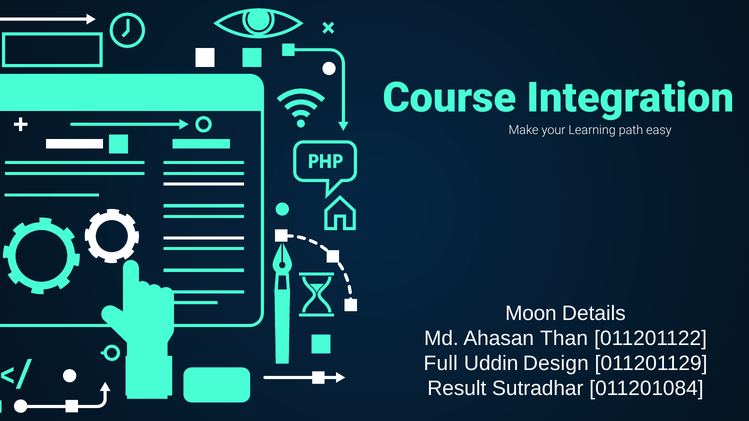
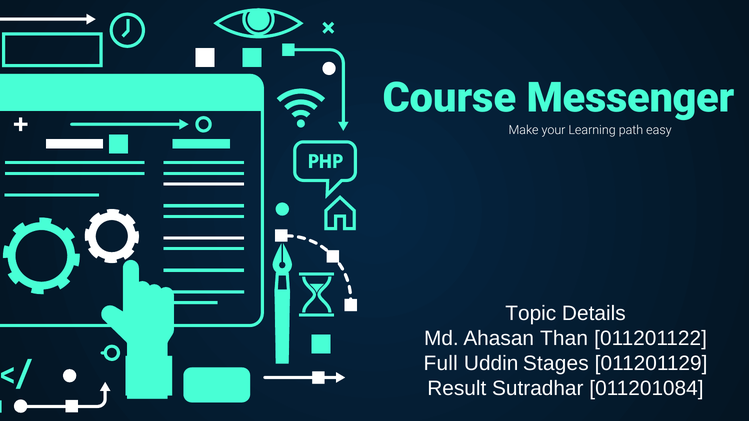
Integration: Integration -> Messenger (631, 98)
Moon: Moon -> Topic (531, 314)
Design: Design -> Stages (556, 364)
